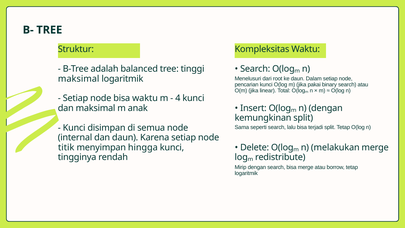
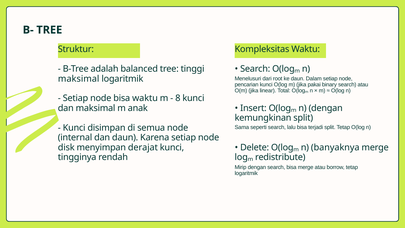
4: 4 -> 8 (178, 98)
titik: titik -> disk (66, 147)
hingga: hingga -> derajat (143, 147)
melakukan: melakukan -> banyaknya (335, 147)
